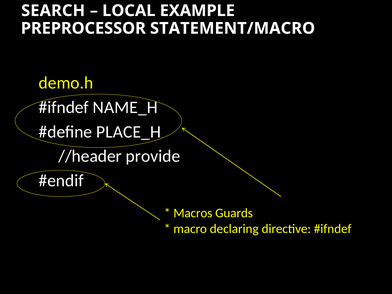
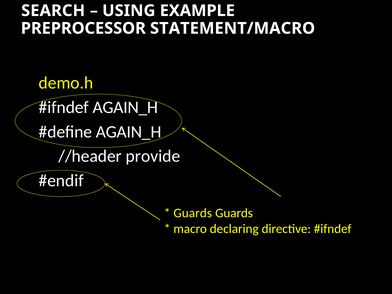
LOCAL: LOCAL -> USING (129, 11)
NAME_H: NAME_H -> AGAIN_H (125, 107)
PLACE_H: PLACE_H -> AGAIN_H (129, 132)
Macros: Macros -> Guards (193, 213)
